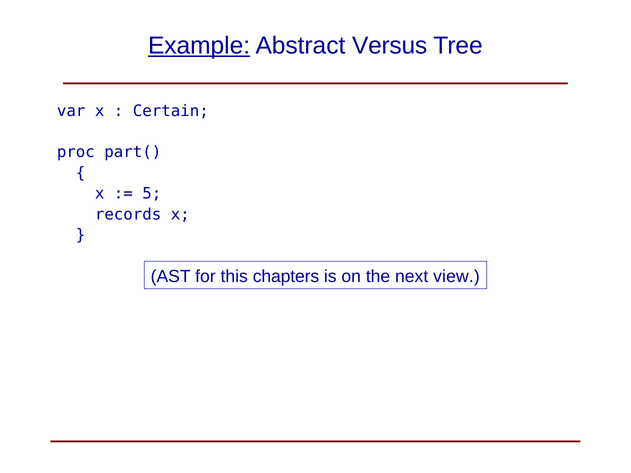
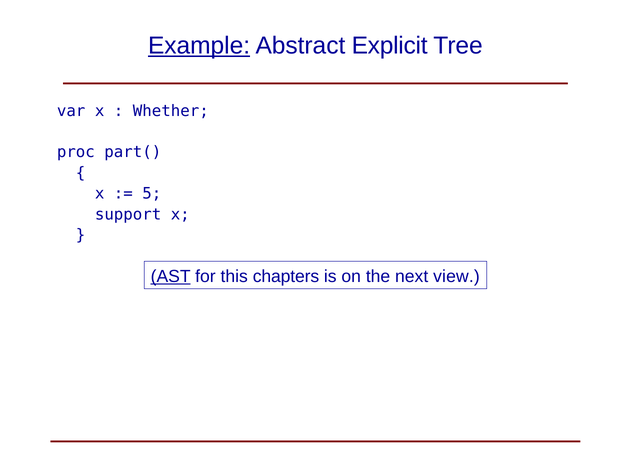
Versus: Versus -> Explicit (390, 46)
Certain: Certain -> Whether (171, 111)
records: records -> support (128, 214)
AST underline: none -> present (171, 276)
